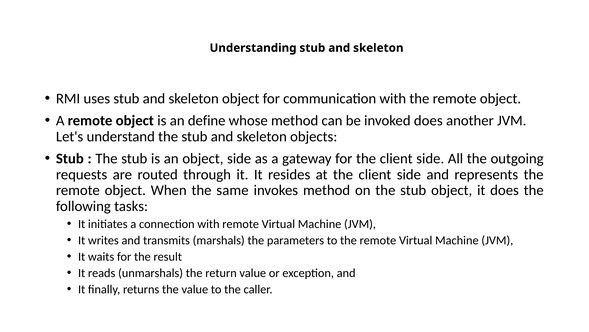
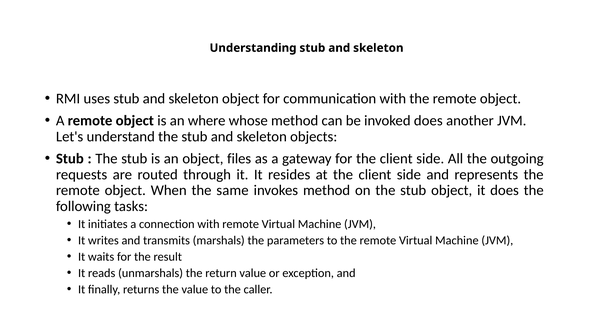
define: define -> where (207, 120)
object side: side -> files (239, 158)
